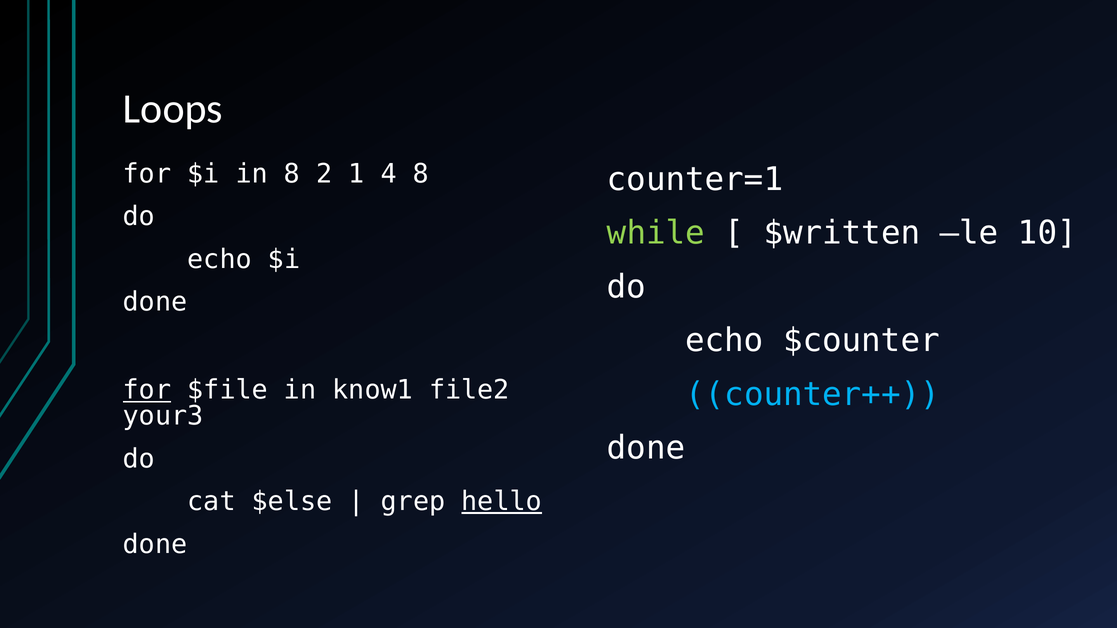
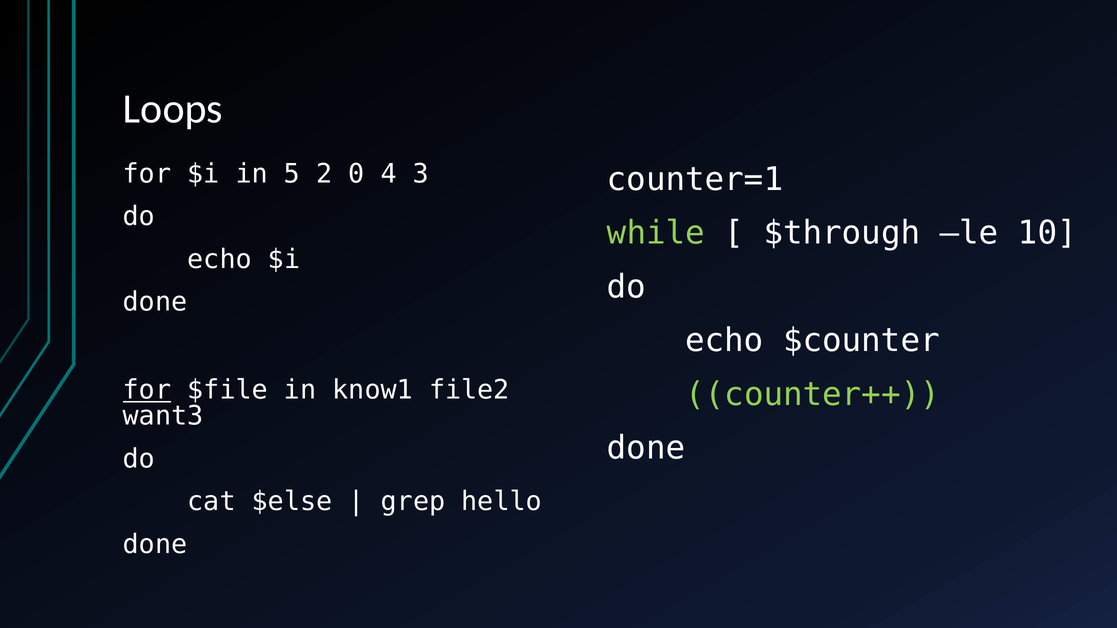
in 8: 8 -> 5 (292, 174)
1: 1 -> 0 (357, 174)
4 8: 8 -> 3 (421, 174)
$written: $written -> $through (842, 233)
counter++ colour: light blue -> light green (813, 395)
your3: your3 -> want3 (163, 416)
hello underline: present -> none (502, 502)
